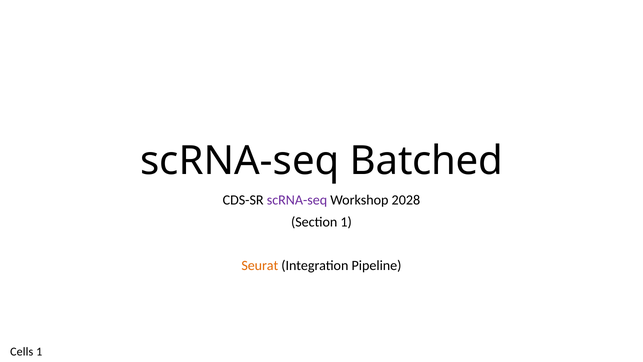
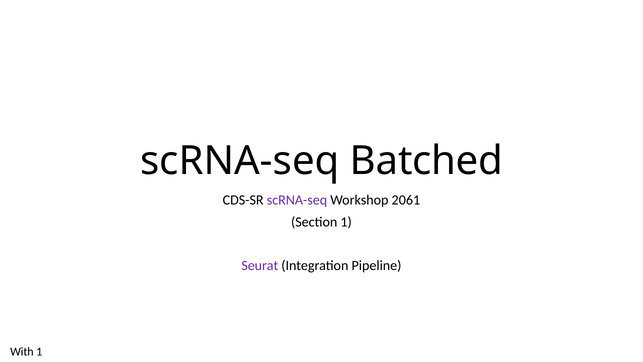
2028: 2028 -> 2061 (406, 200)
Seurat colour: orange -> purple (260, 266)
Cells: Cells -> With (22, 352)
